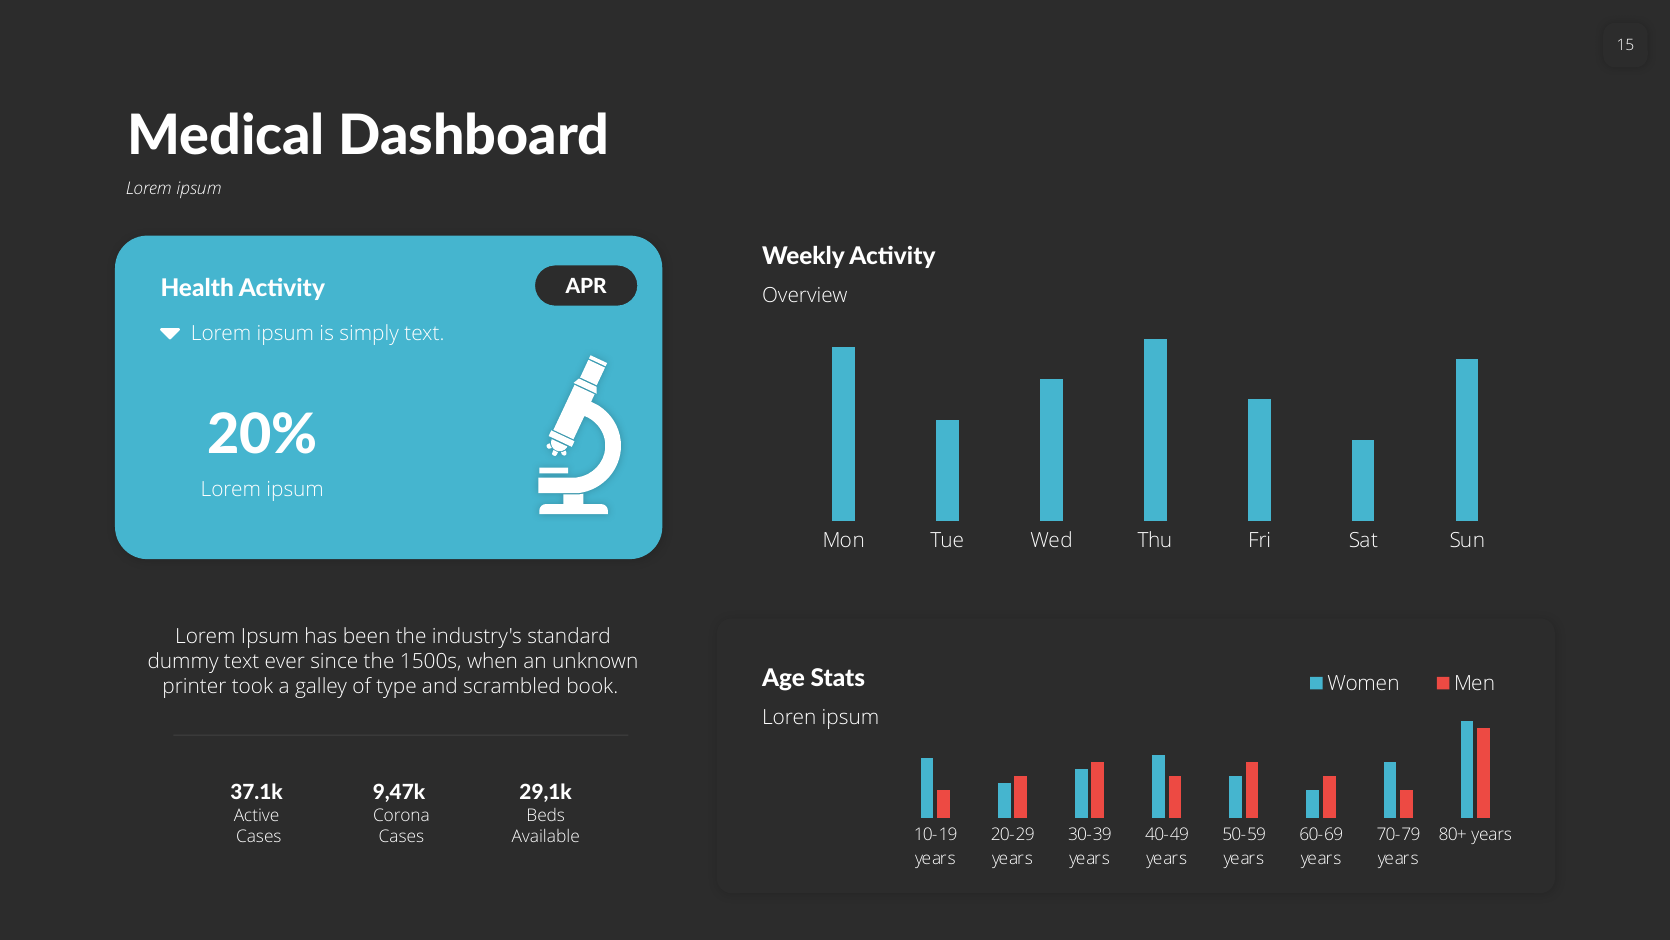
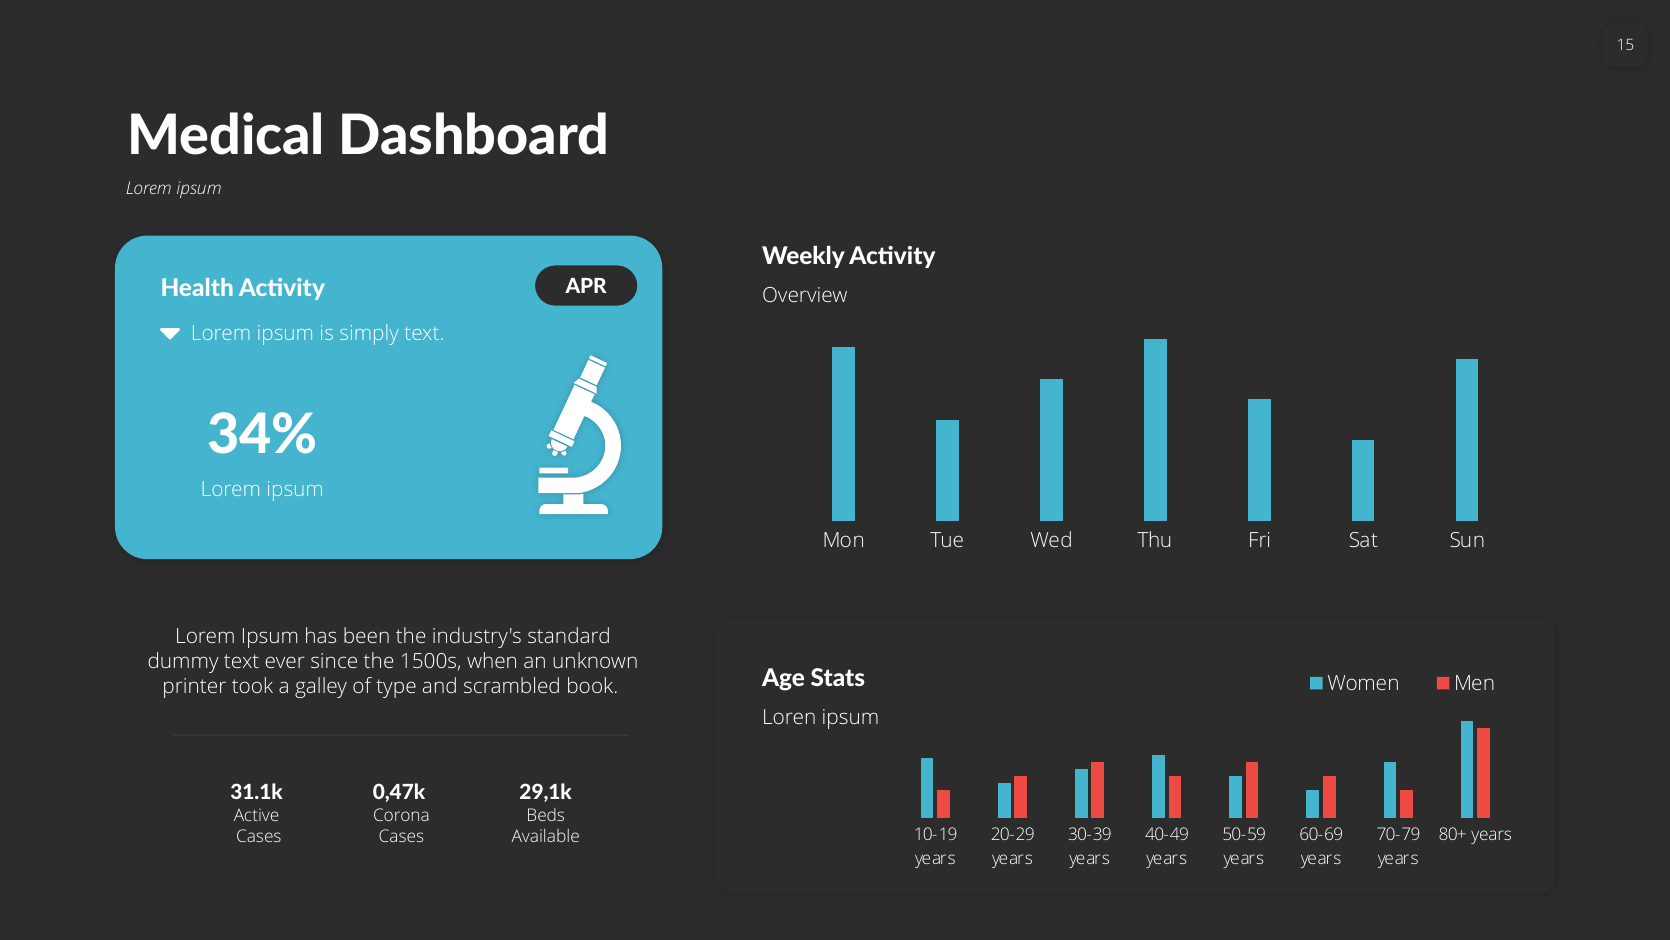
20%: 20% -> 34% (262, 435)
37.1k: 37.1k -> 31.1k (257, 792)
9,47k: 9,47k -> 0,47k (399, 792)
